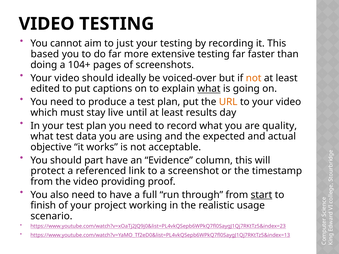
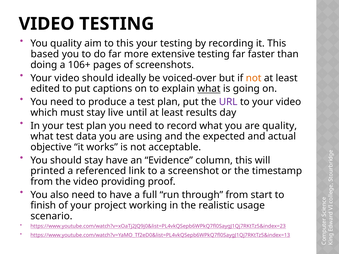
You cannot: cannot -> quality (66, 44)
to just: just -> this (125, 44)
104+: 104+ -> 106+ (79, 65)
URL colour: orange -> purple (228, 102)
should part: part -> stay (94, 160)
protect: protect -> printed (48, 171)
start underline: present -> none (261, 195)
